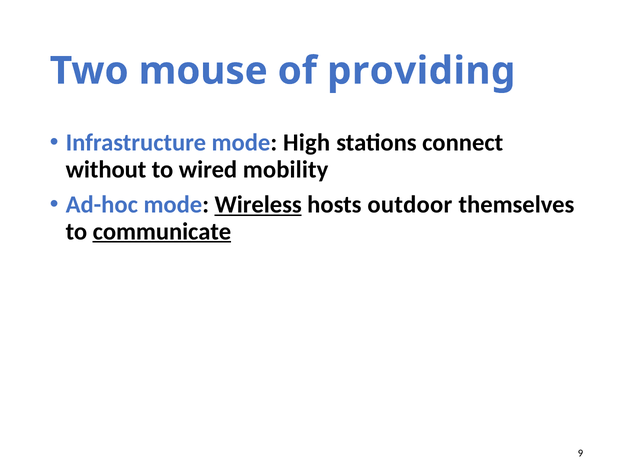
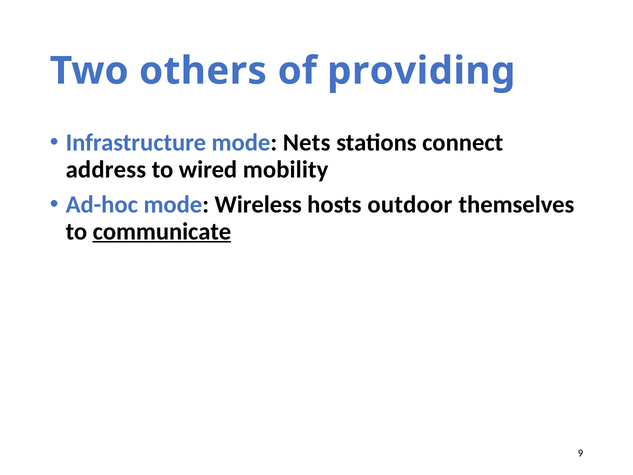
mouse: mouse -> others (203, 71)
High: High -> Nets (307, 143)
without: without -> address (106, 169)
Wireless underline: present -> none (258, 205)
